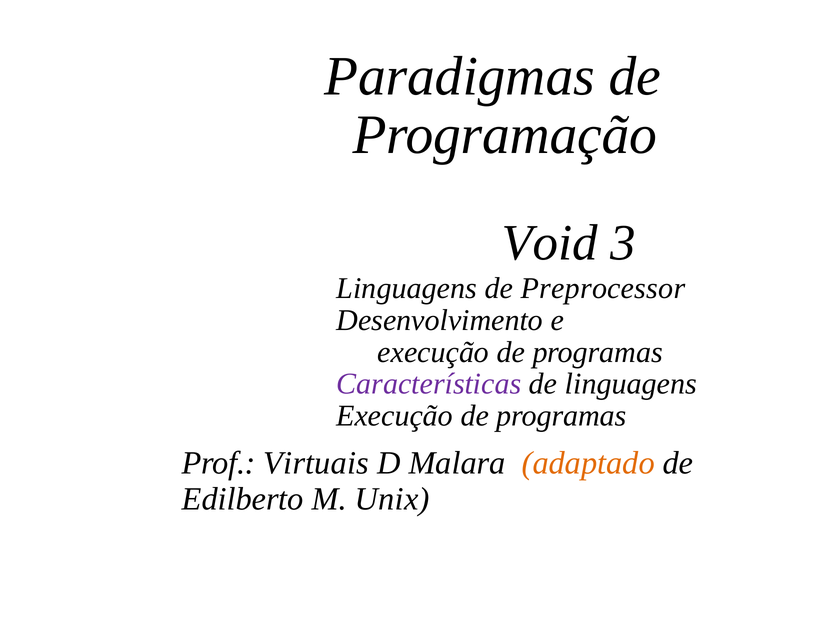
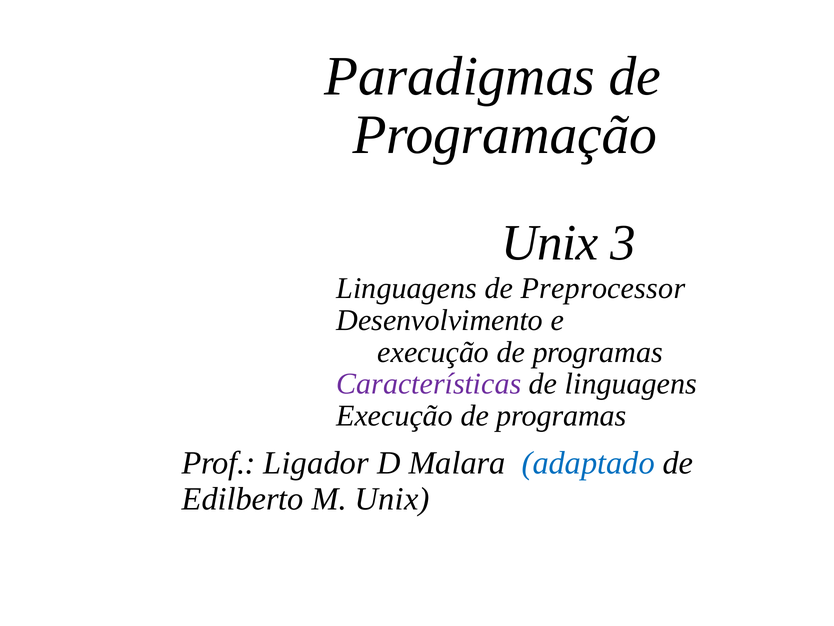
Void: Void -> Unix (550, 243)
Virtuais: Virtuais -> Ligador (316, 463)
adaptado colour: orange -> blue (588, 463)
